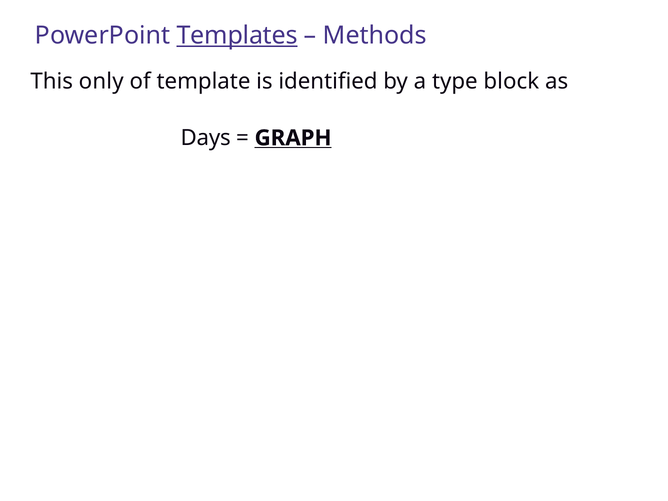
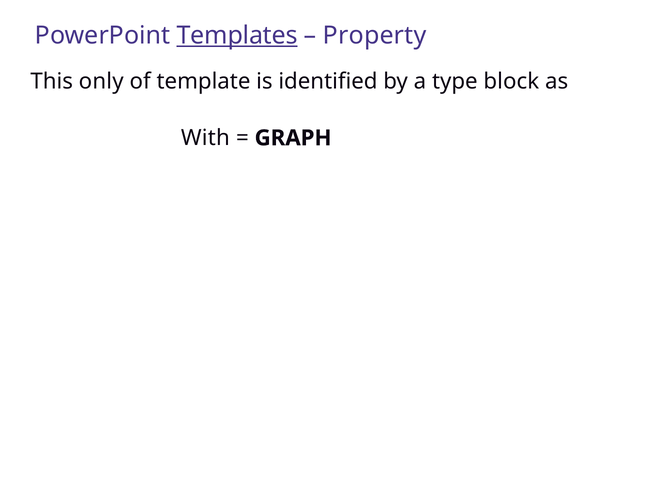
Methods: Methods -> Property (375, 35)
Days: Days -> With (205, 138)
GRAPH underline: present -> none (293, 138)
